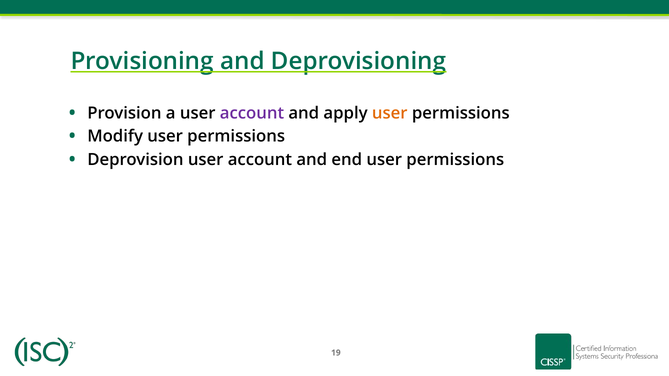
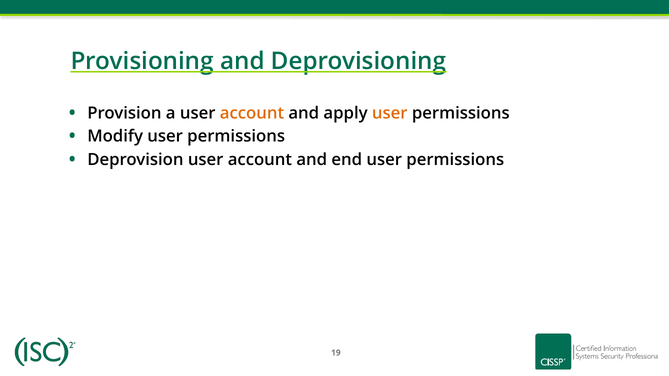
account colour: purple -> orange (252, 113)
